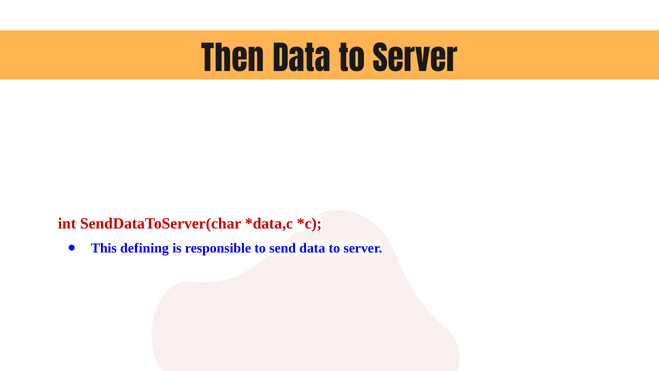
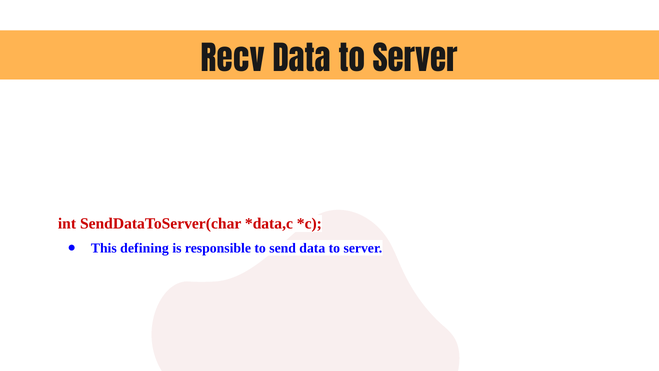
Then: Then -> Recv (233, 60)
